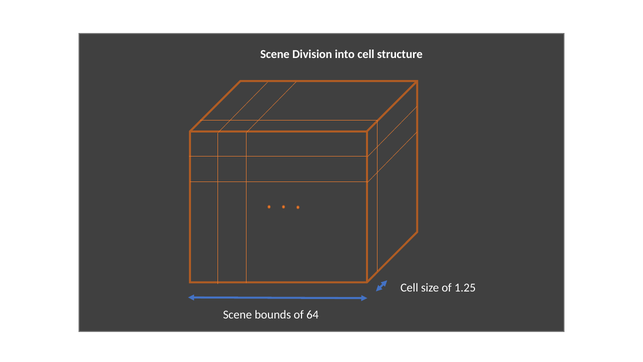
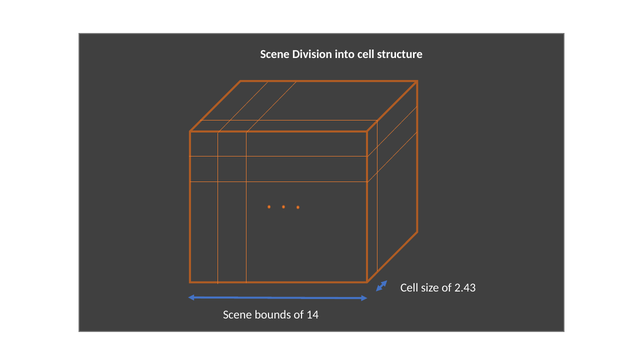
1.25: 1.25 -> 2.43 (465, 287)
64: 64 -> 14 (313, 315)
